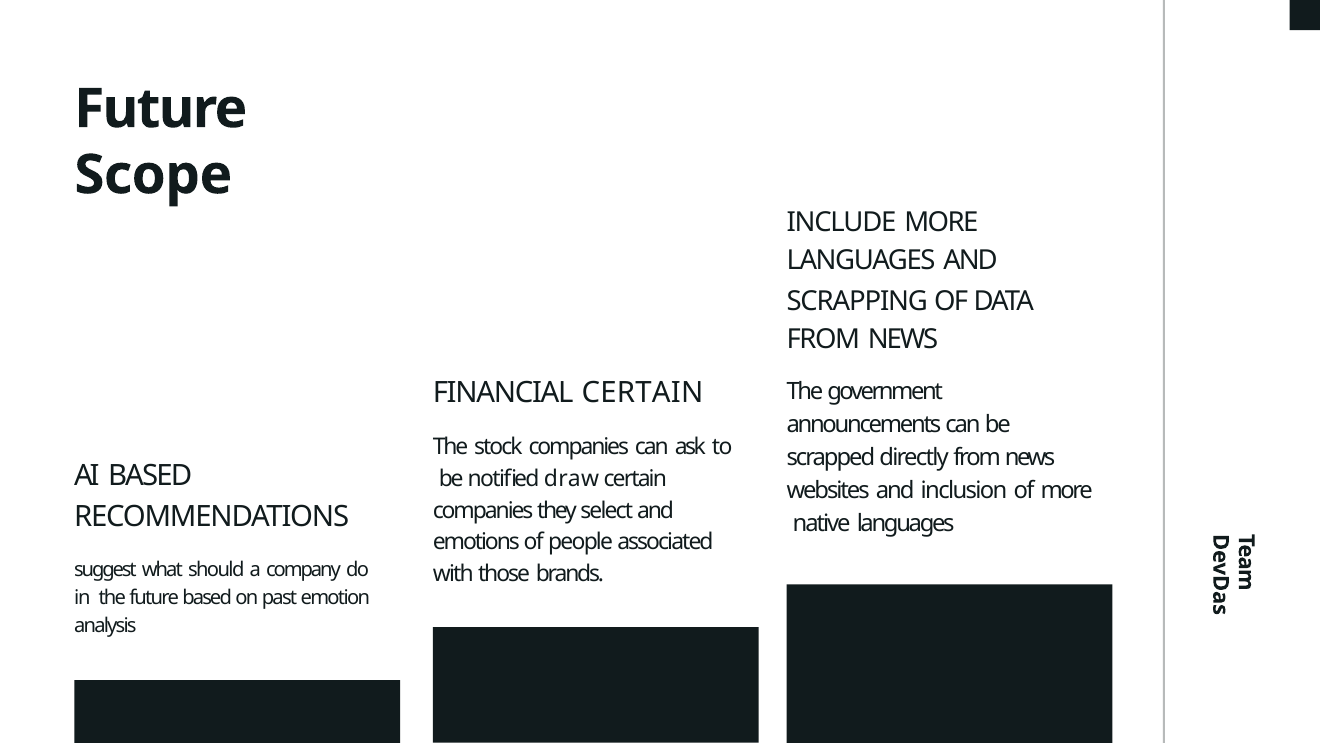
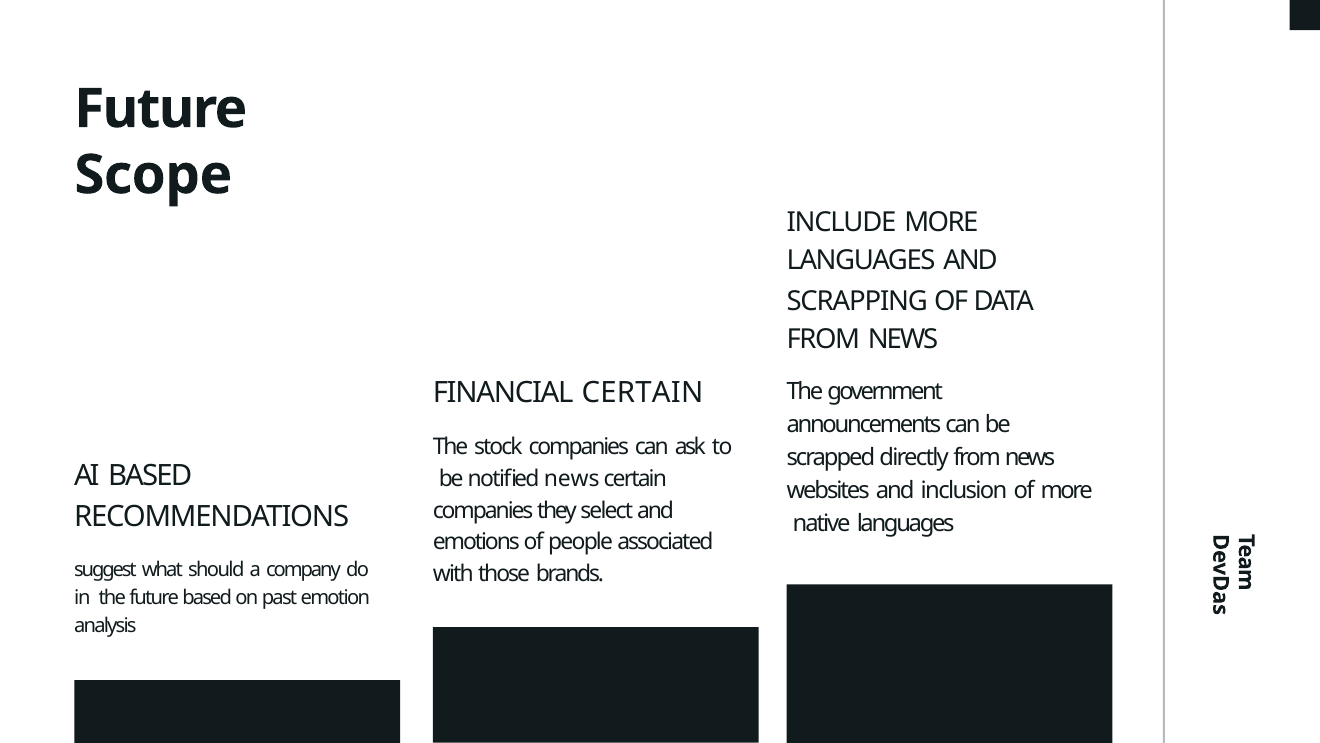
notified draw: draw -> news (572, 479)
